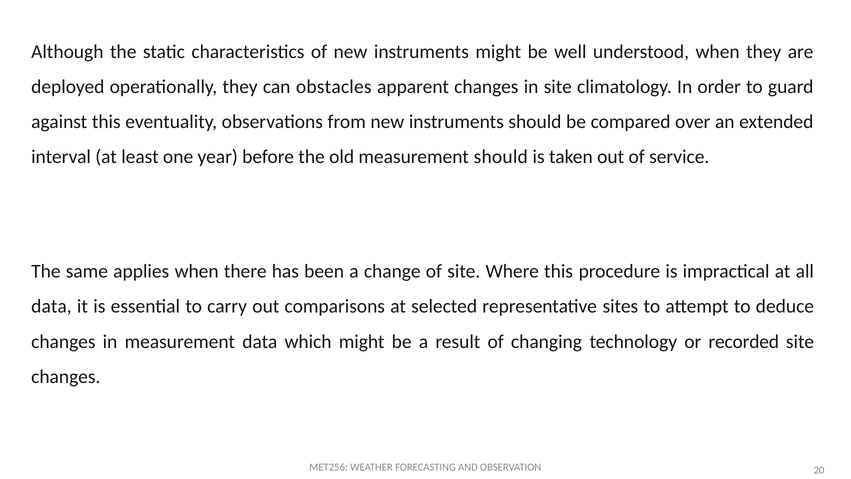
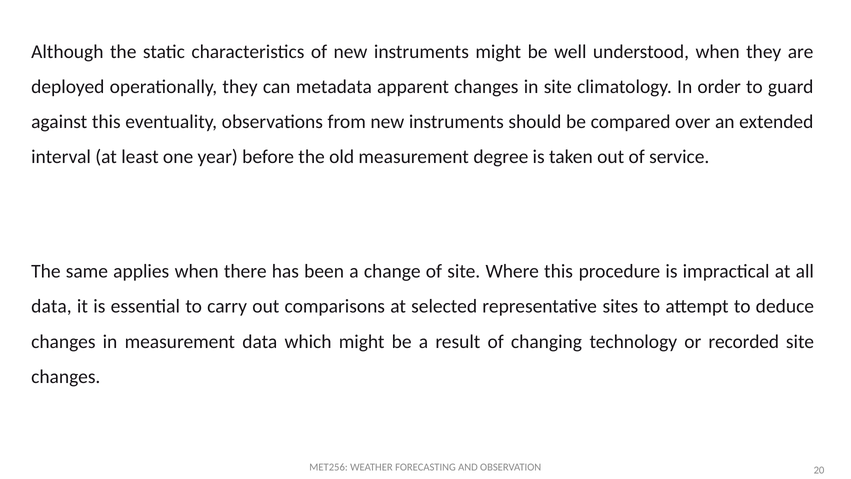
obstacles: obstacles -> metadata (334, 87)
measurement should: should -> degree (501, 157)
